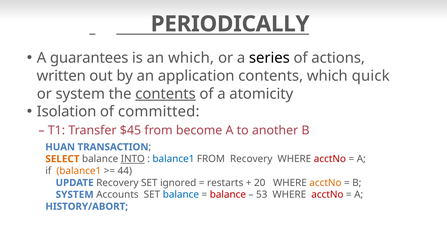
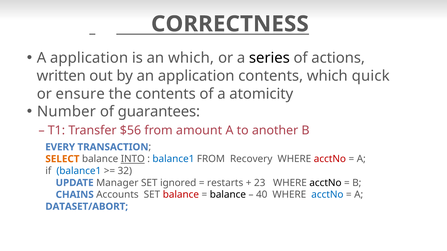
PERIODICALLY: PERIODICALLY -> CORRECTNESS (230, 24)
A guarantees: guarantees -> application (89, 58)
or system: system -> ensure (80, 94)
contents underline: present -> none (166, 94)
Isolation: Isolation -> Number (66, 112)
committed: committed -> guarantees (159, 112)
$45: $45 -> $56 (130, 131)
become: become -> amount (199, 131)
HUAN: HUAN -> EVERY (60, 147)
balance1 colour: orange -> blue (79, 171)
44: 44 -> 32 (125, 171)
UPDATE Recovery: Recovery -> Manager (117, 183)
20: 20 -> 23 (260, 183)
acctNo colour: orange -> black (325, 183)
SYSTEM: SYSTEM -> CHAINS (75, 195)
balance colour: blue -> red (181, 195)
balance colour: red -> black (228, 195)
53: 53 -> 40 (262, 195)
acctNo colour: red -> blue (327, 195)
HISTORY/ABORT: HISTORY/ABORT -> DATASET/ABORT (87, 207)
